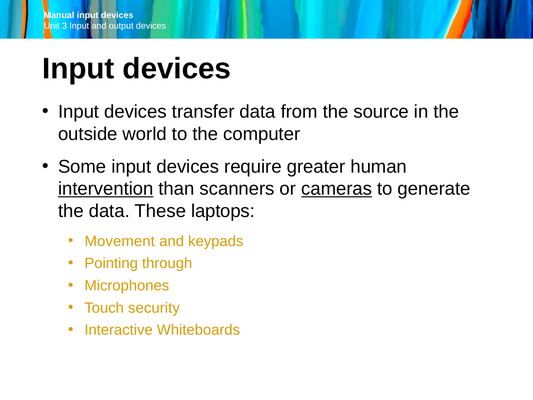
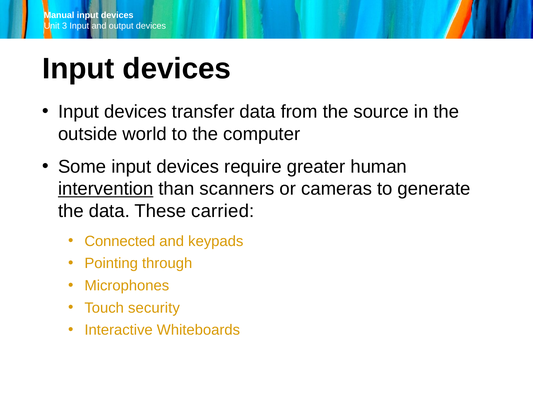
cameras underline: present -> none (337, 189)
laptops: laptops -> carried (223, 211)
Movement: Movement -> Connected (120, 241)
